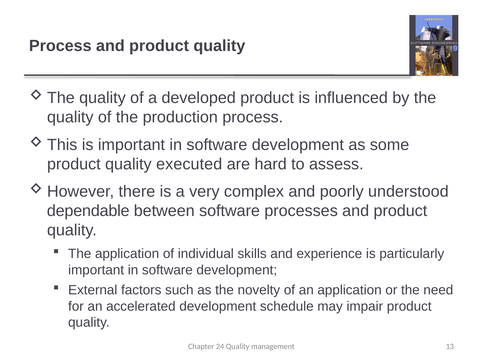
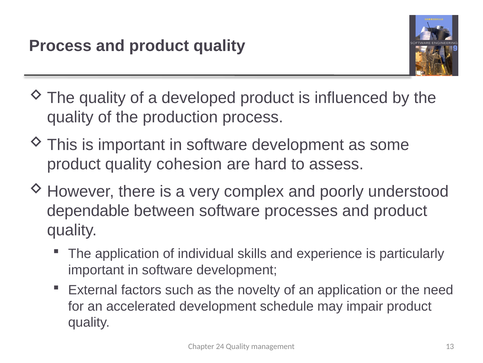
executed: executed -> cohesion (189, 164)
